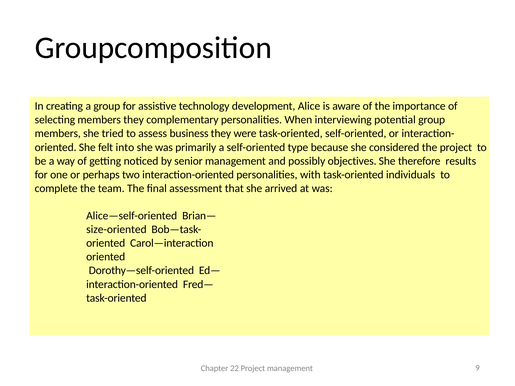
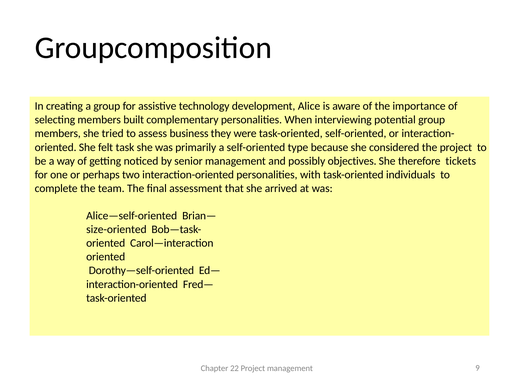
members they: they -> built (134, 120)
into: into -> task (125, 147)
results: results -> tickets (461, 161)
